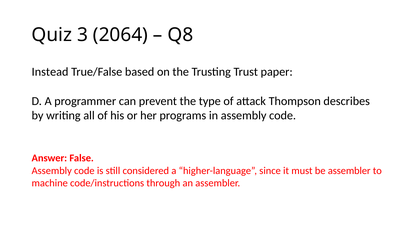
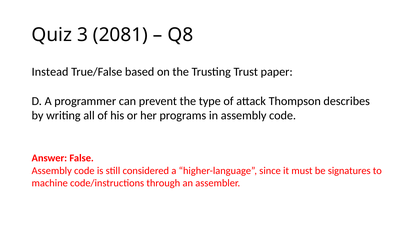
2064: 2064 -> 2081 (121, 35)
be assembler: assembler -> signatures (349, 171)
